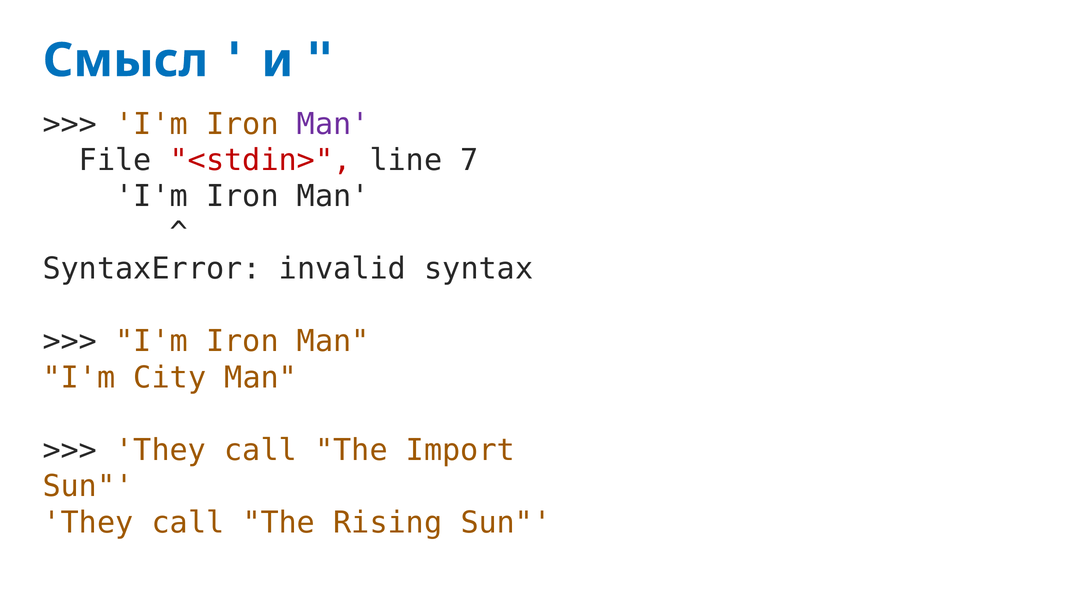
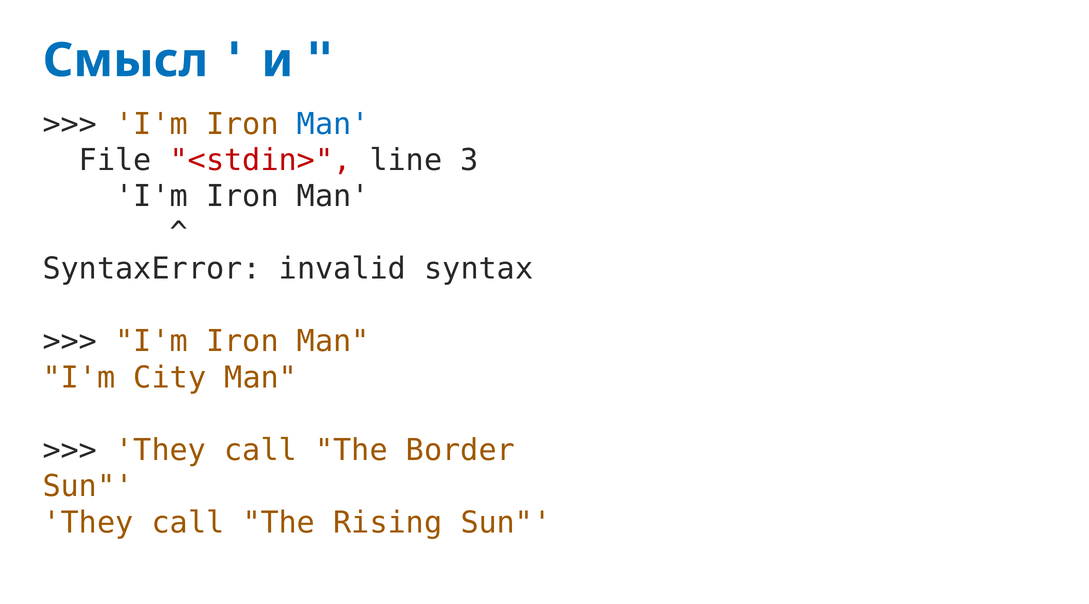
Man colour: purple -> blue (333, 124)
7: 7 -> 3 (470, 160)
Import: Import -> Border (460, 450)
